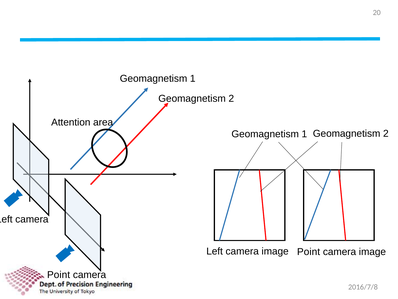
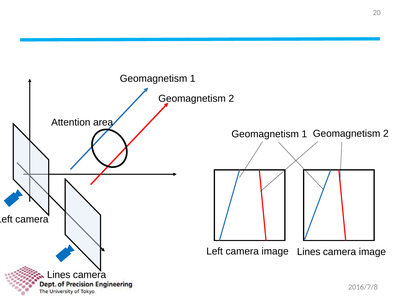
Point: Point -> Lines (309, 251)
Point: Point -> Lines (59, 274)
